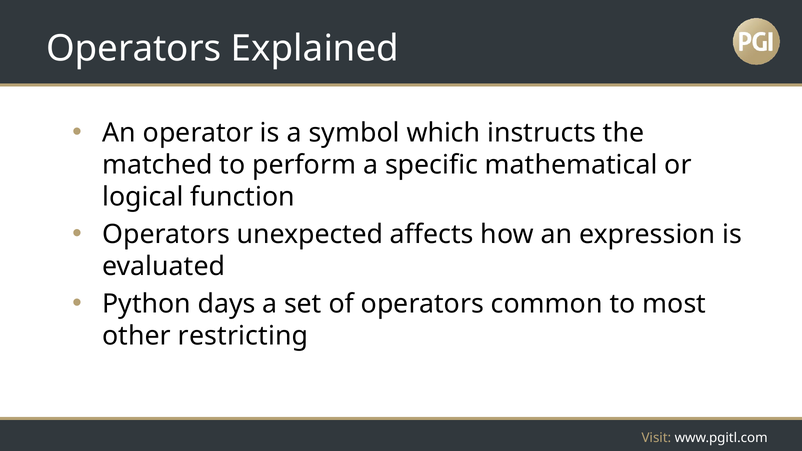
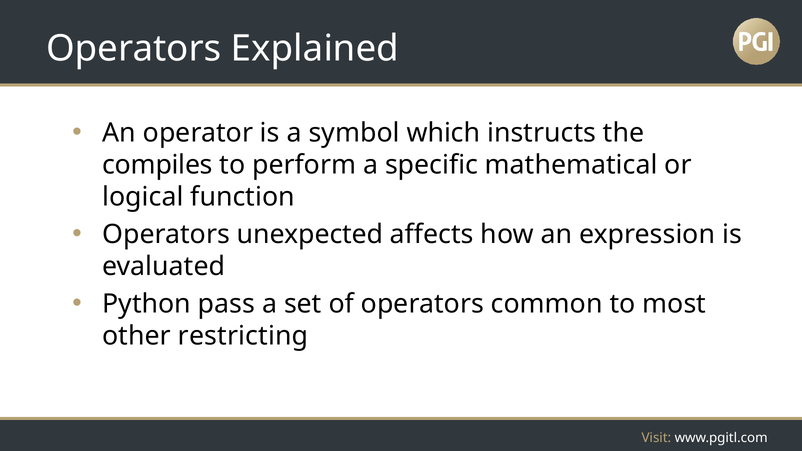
matched: matched -> compiles (158, 165)
days: days -> pass (227, 304)
